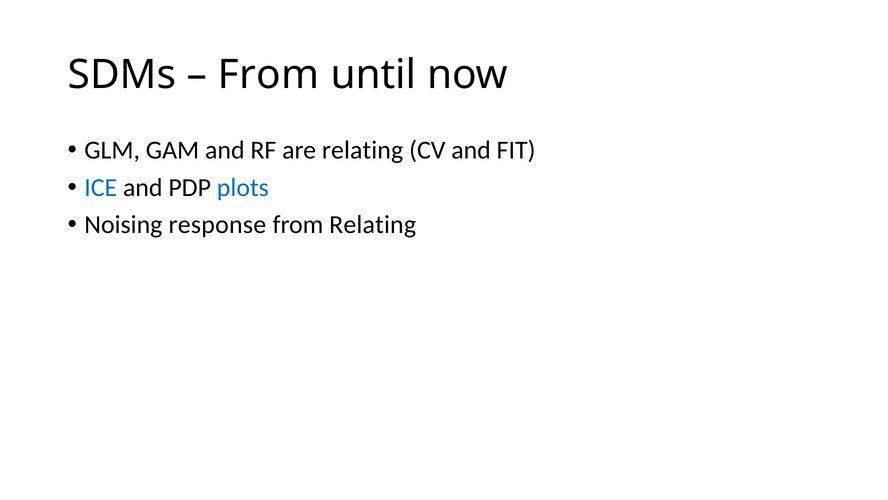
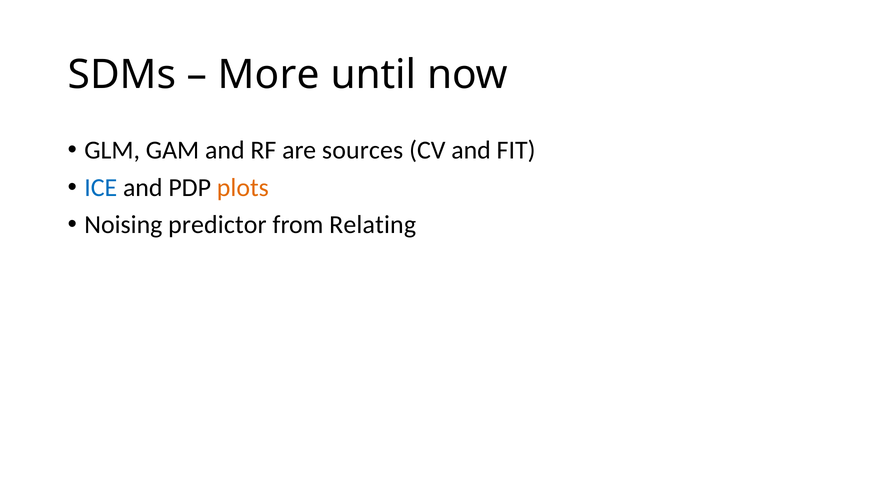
From: From -> More (269, 75)
are relating: relating -> sources (363, 150)
plots colour: blue -> orange (243, 187)
response: response -> predictor (217, 225)
